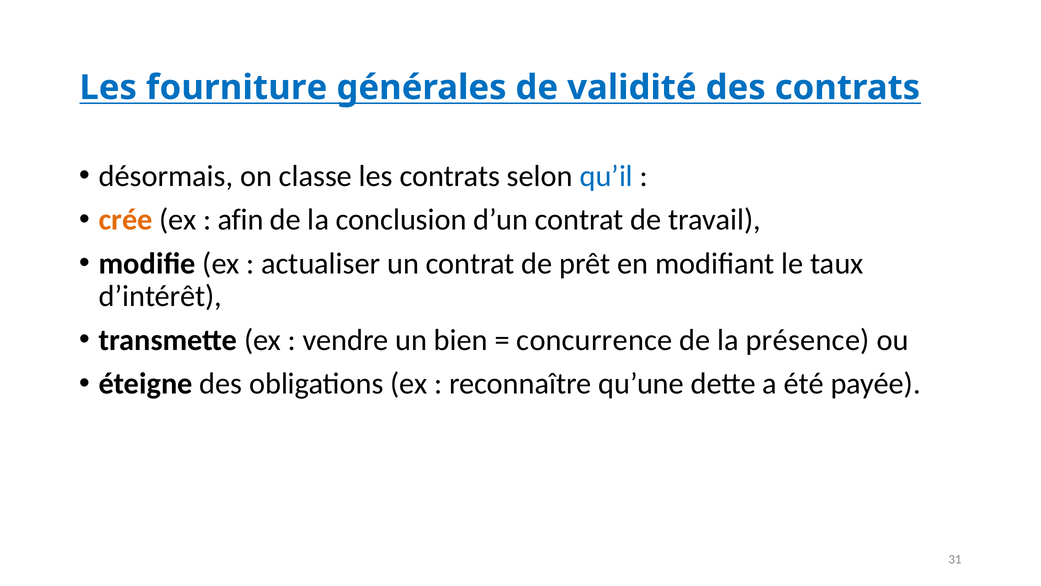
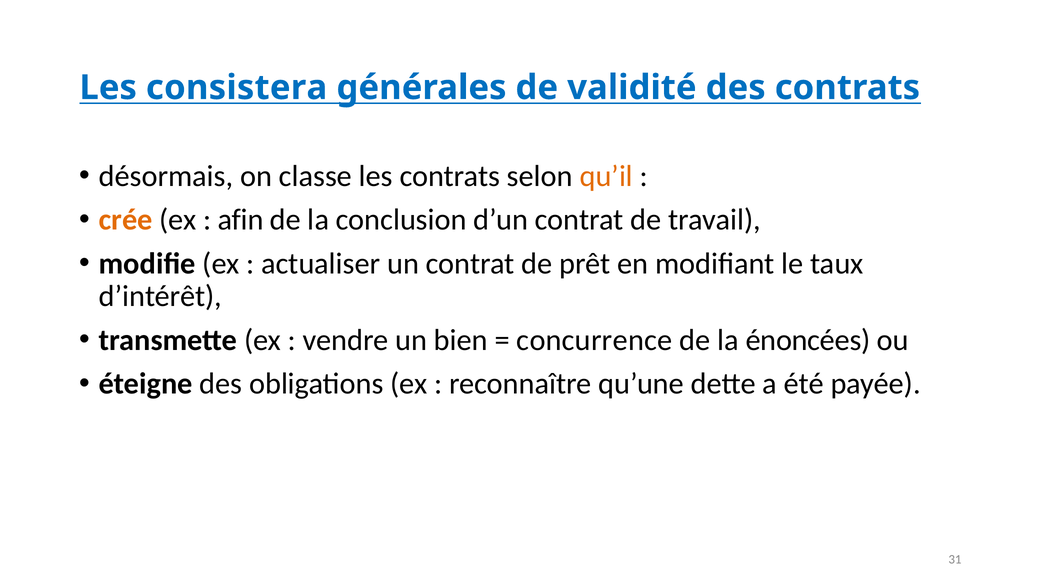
fourniture: fourniture -> consistera (237, 88)
qu’il colour: blue -> orange (606, 176)
présence: présence -> énoncées (808, 340)
